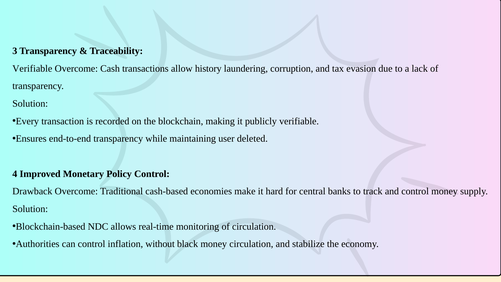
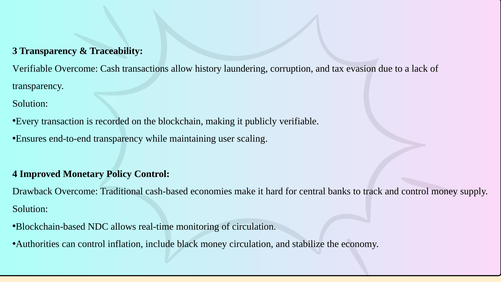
deleted: deleted -> scaling (252, 139)
without: without -> include (160, 244)
